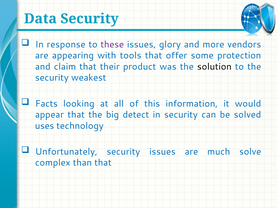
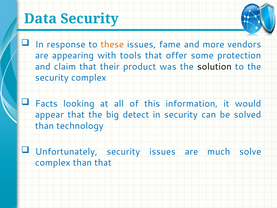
these colour: purple -> orange (112, 44)
glory: glory -> fame (170, 44)
security weakest: weakest -> complex (89, 78)
uses: uses -> than (45, 126)
